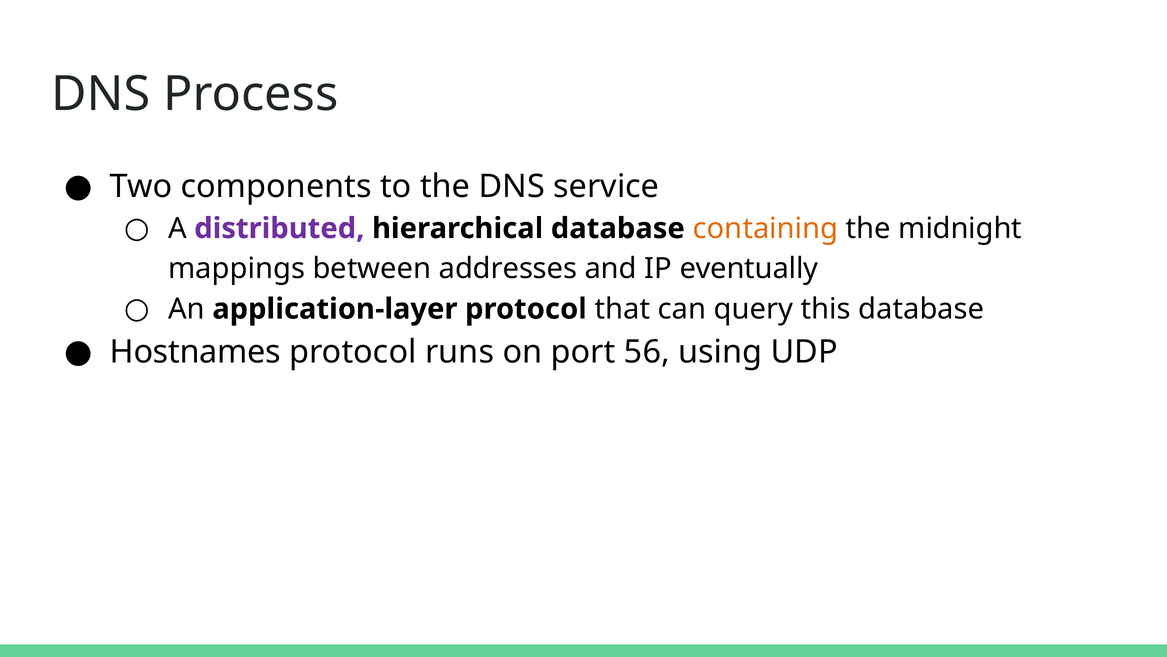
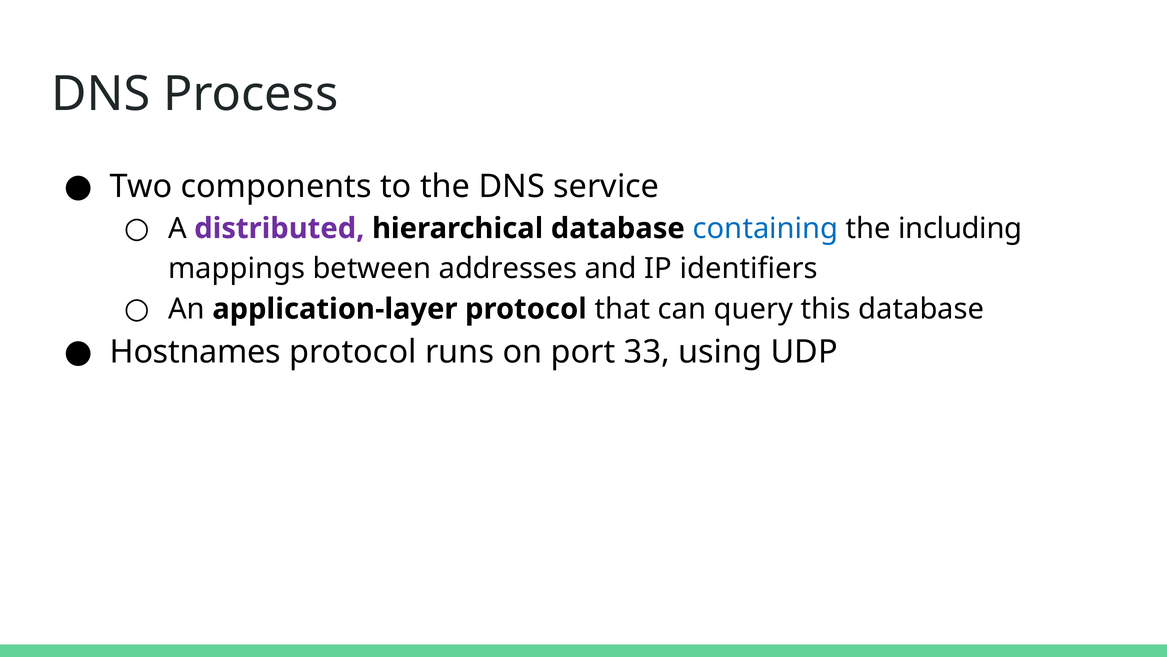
containing colour: orange -> blue (766, 228)
midnight: midnight -> including (960, 228)
eventually: eventually -> identifiers (749, 269)
56: 56 -> 33 (647, 352)
